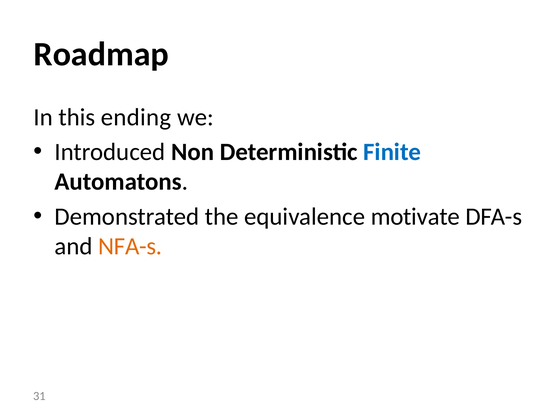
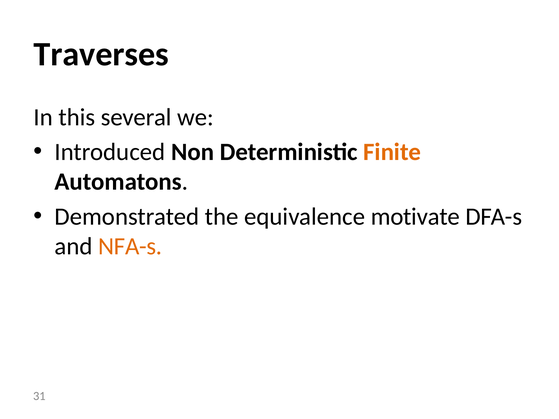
Roadmap: Roadmap -> Traverses (101, 54)
ending: ending -> several (136, 117)
Finite colour: blue -> orange (392, 152)
